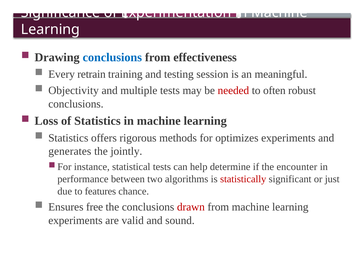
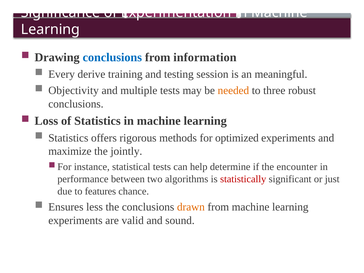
effectiveness: effectiveness -> information (205, 57)
retrain: retrain -> derive (91, 74)
needed colour: red -> orange (233, 91)
often: often -> three (274, 91)
optimizes: optimizes -> optimized (237, 138)
generates: generates -> maximize (70, 151)
free: free -> less (95, 207)
drawn colour: red -> orange (191, 207)
